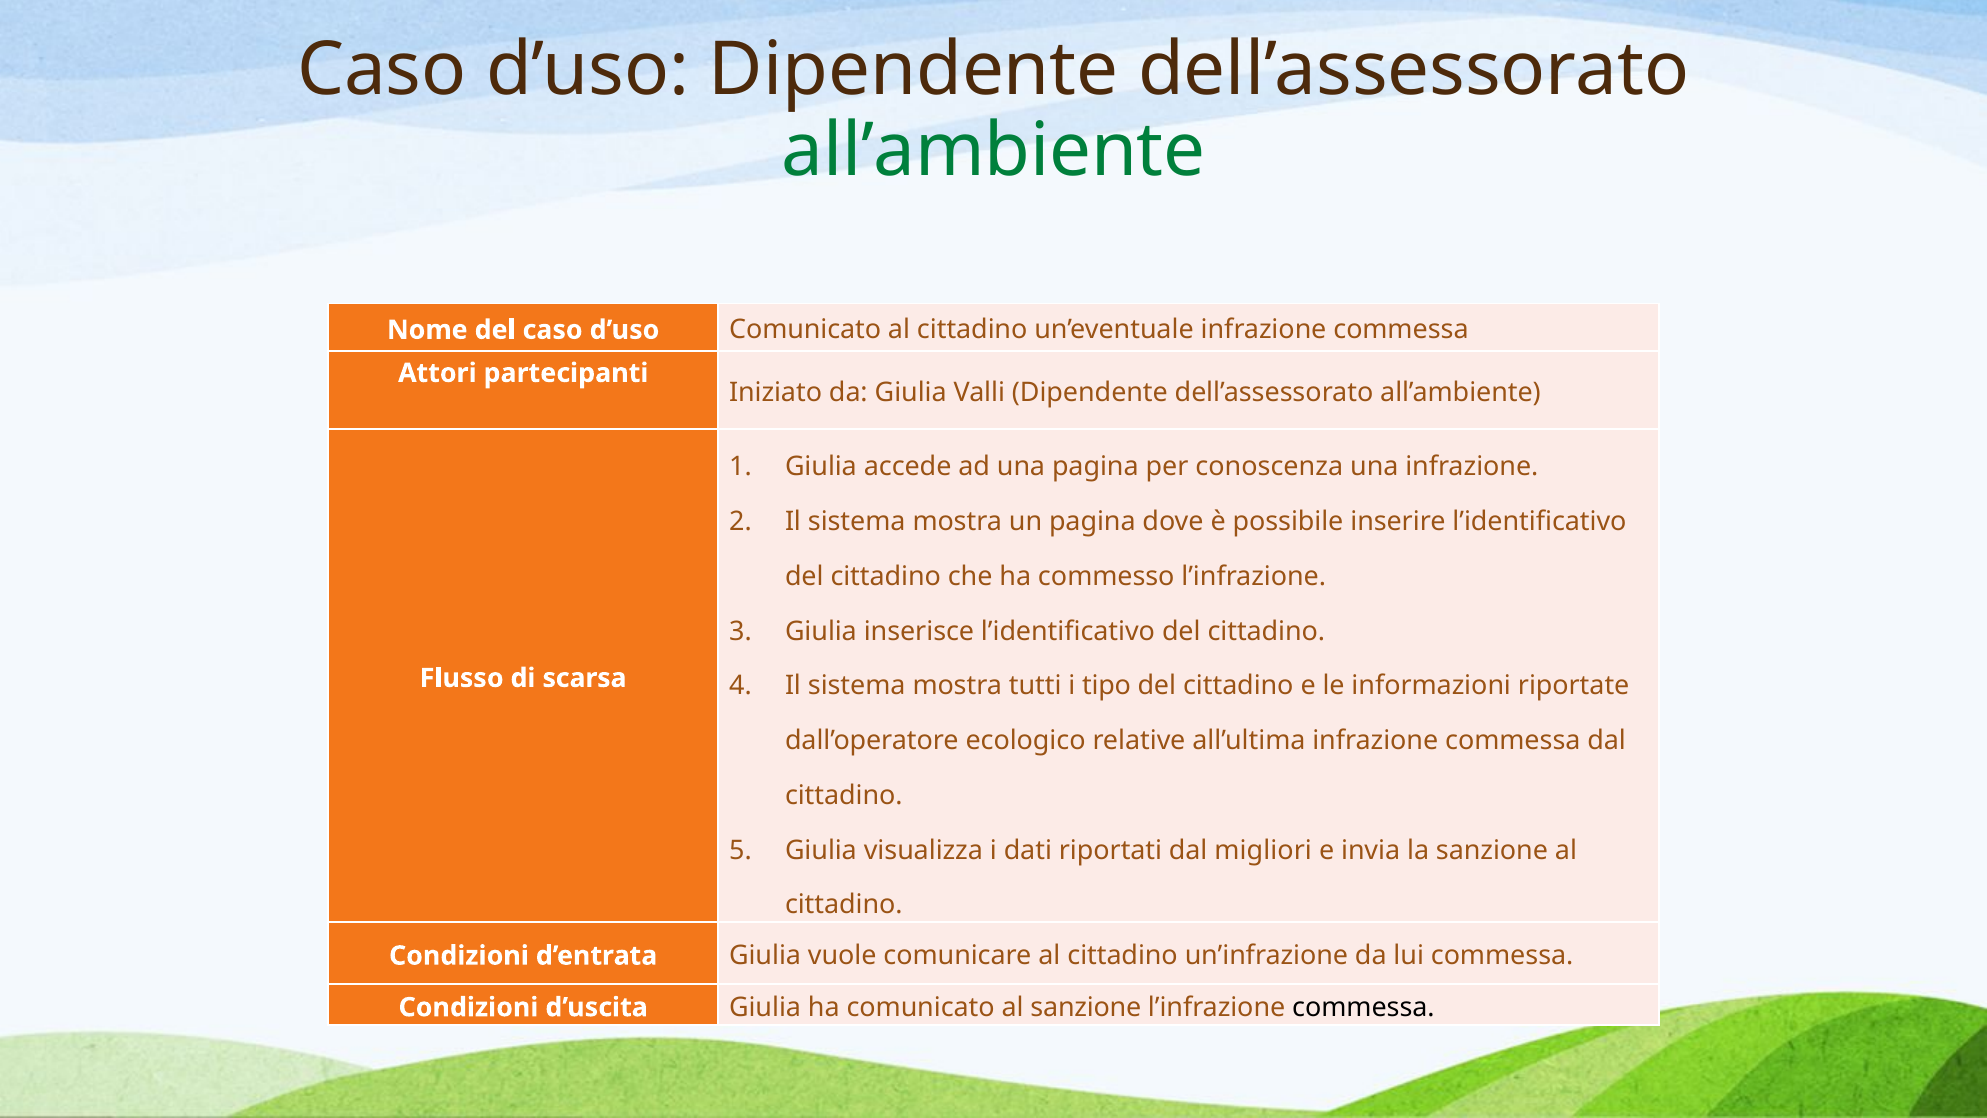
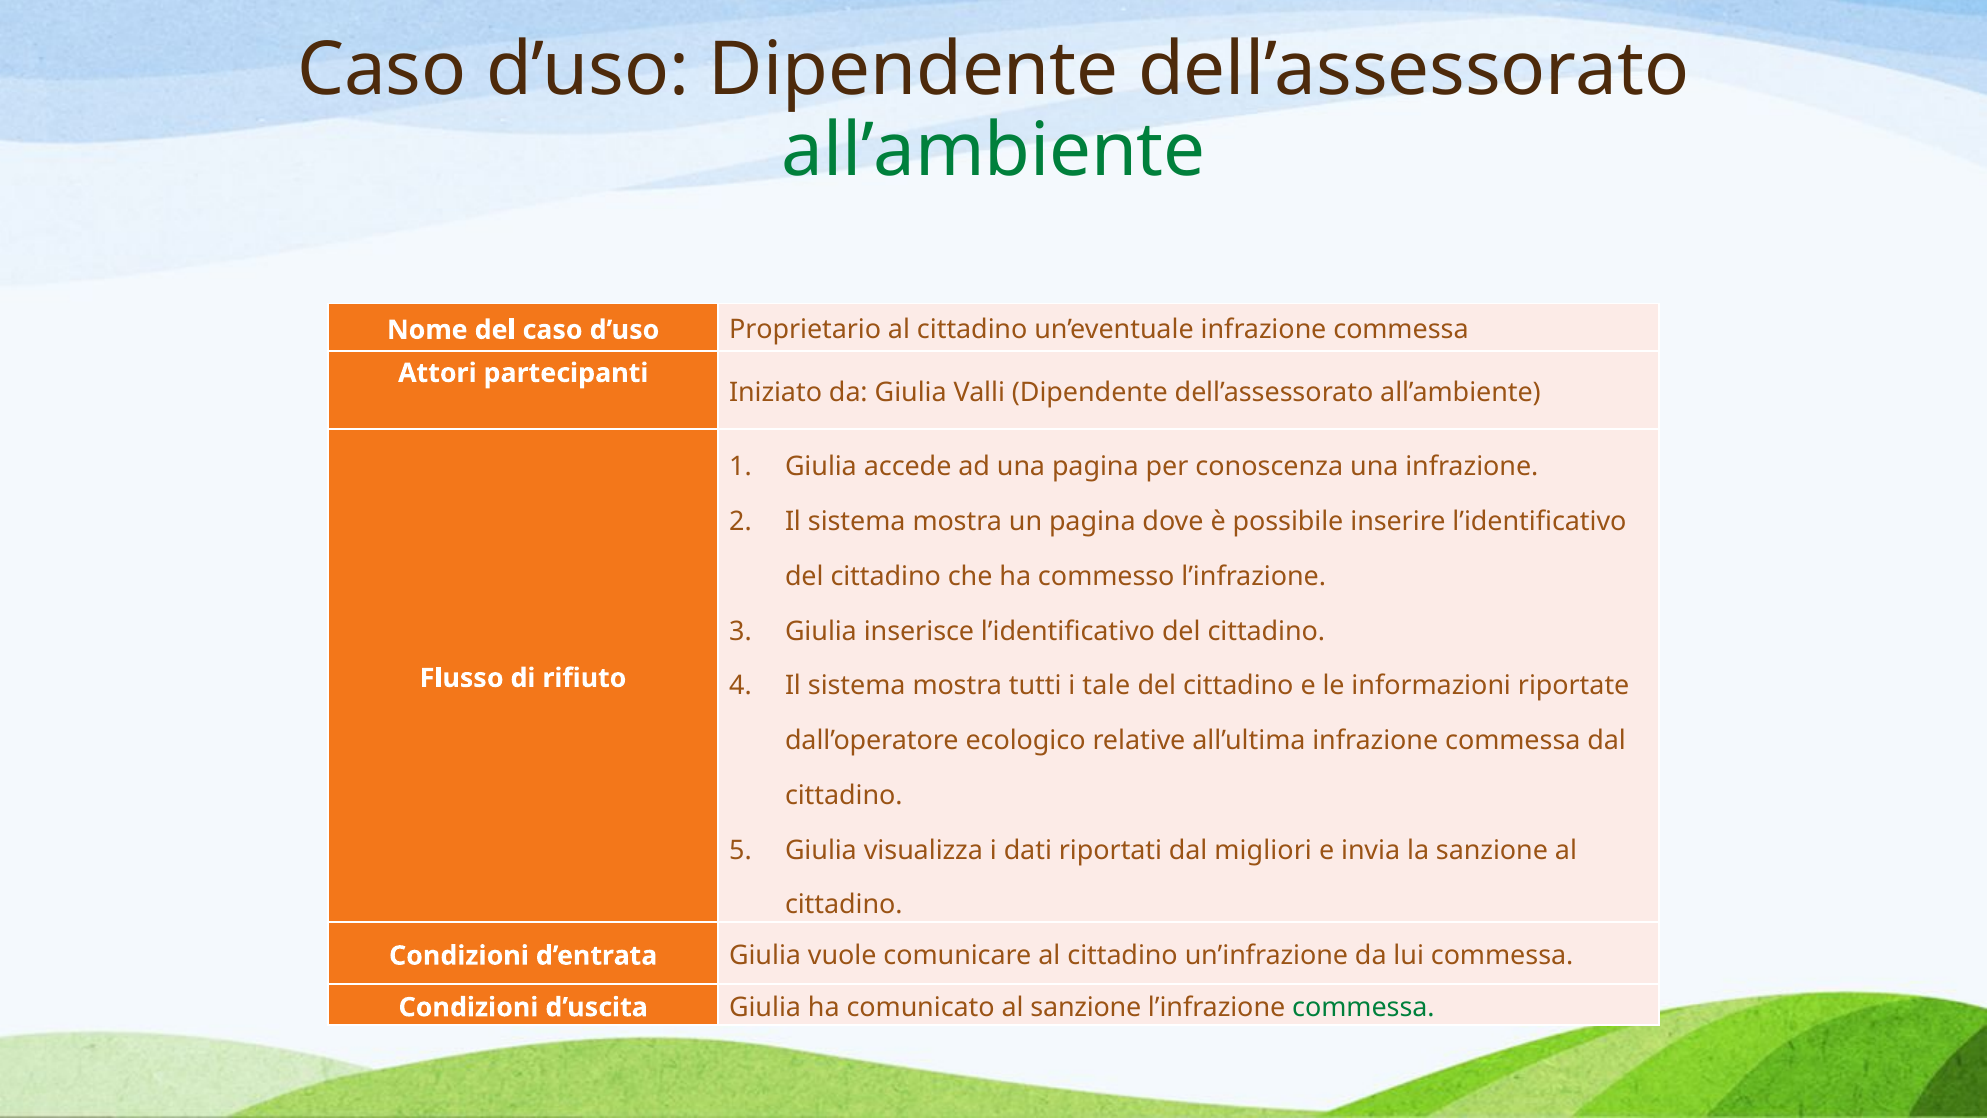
d’uso Comunicato: Comunicato -> Proprietario (805, 330)
scarsa: scarsa -> rifiuto (584, 678)
tipo: tipo -> tale (1106, 686)
commessa colour: black -> green (1363, 1007)
